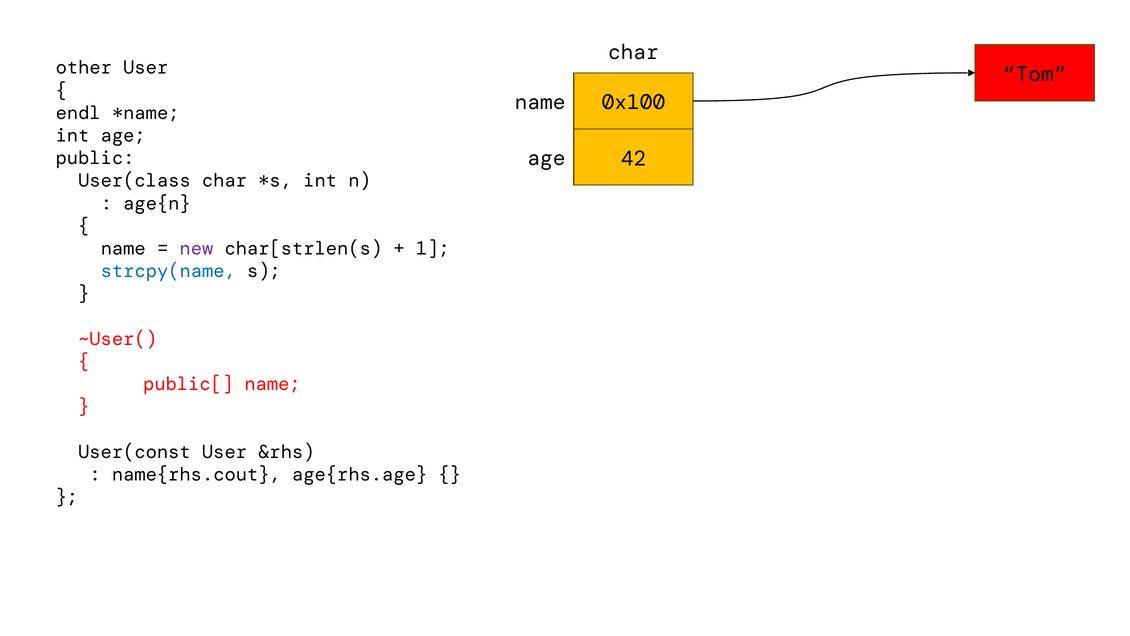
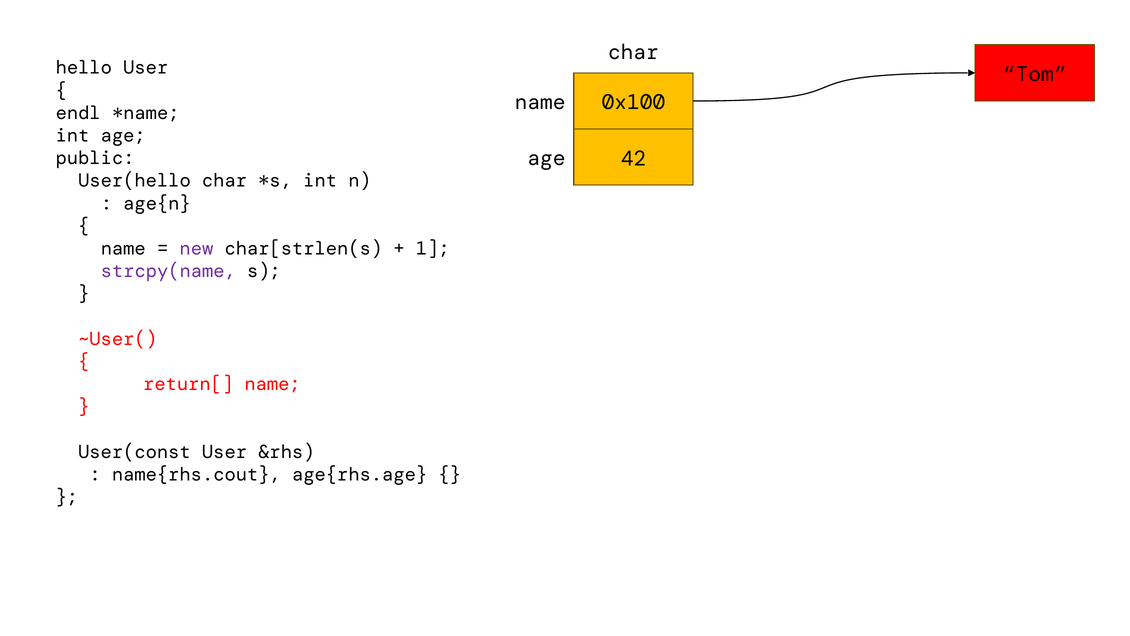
other: other -> hello (84, 68)
User(class: User(class -> User(hello (134, 181)
strcpy(name colour: blue -> purple (168, 271)
public[: public[ -> return[ (188, 384)
